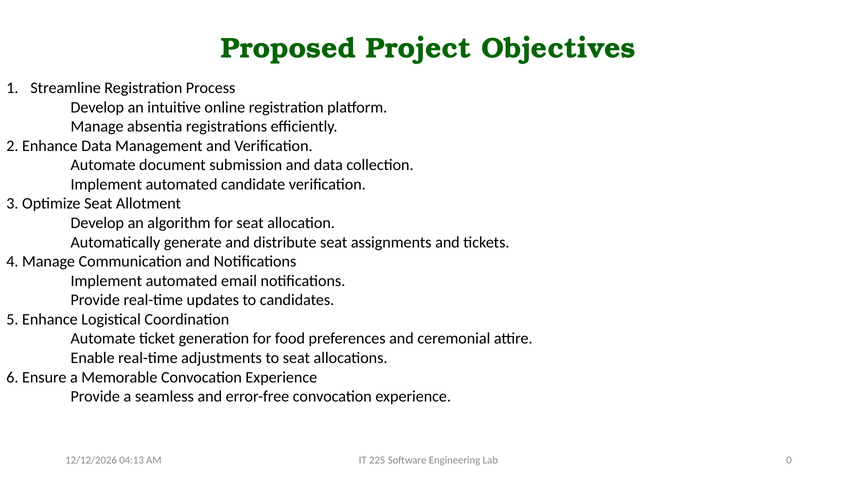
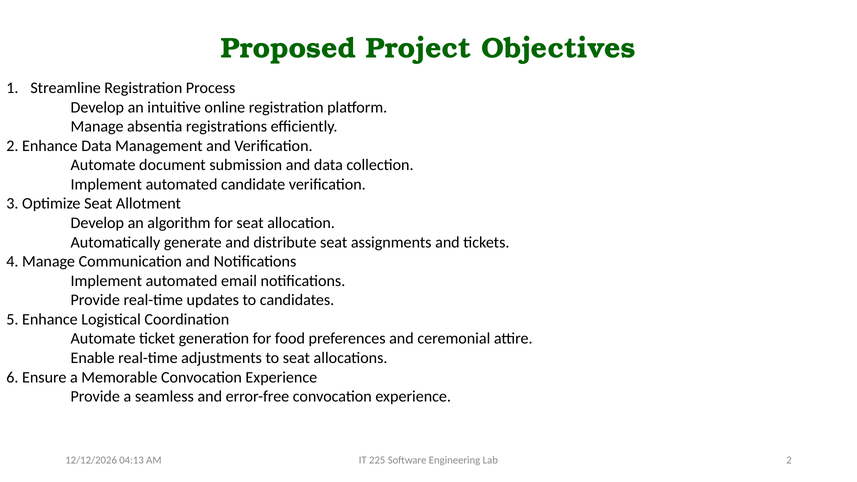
Lab 0: 0 -> 2 (789, 460)
